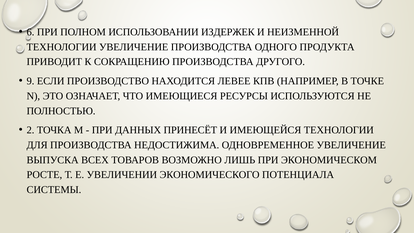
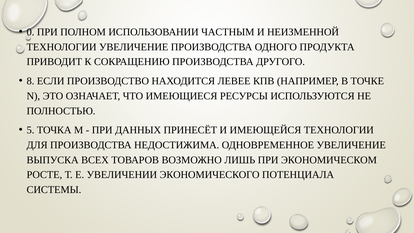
6: 6 -> 0 (31, 32)
ИЗДЕРЖЕК: ИЗДЕРЖЕК -> ЧАСТНЫМ (228, 32)
9: 9 -> 8 (31, 81)
2: 2 -> 5 (31, 130)
